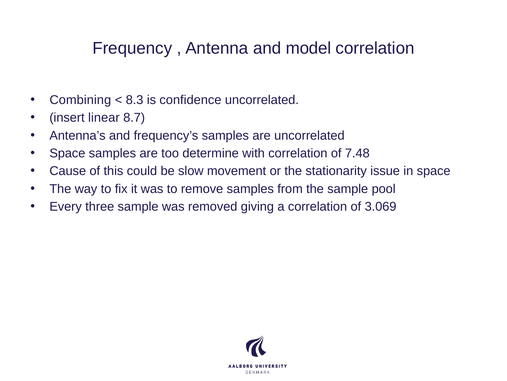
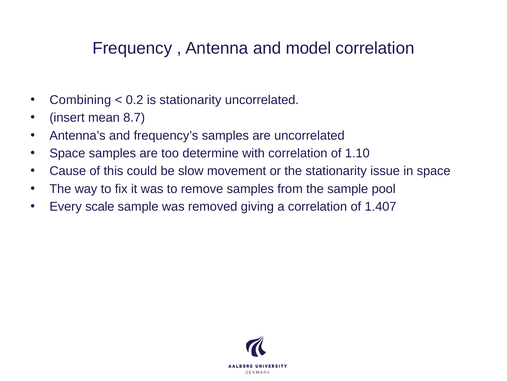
8.3: 8.3 -> 0.2 (135, 100)
is confidence: confidence -> stationarity (190, 100)
linear: linear -> mean (104, 117)
7.48: 7.48 -> 1.10 (357, 153)
three: three -> scale (100, 206)
3.069: 3.069 -> 1.407 (381, 206)
